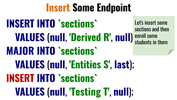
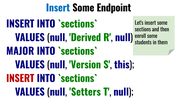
Insert colour: orange -> blue (58, 8)
Entities: Entities -> Version (85, 65)
last: last -> this (122, 65)
Testing: Testing -> Setters (85, 92)
